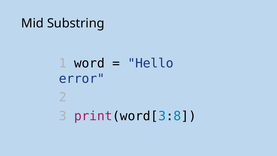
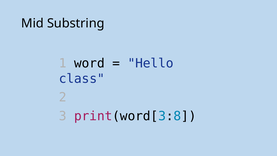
error: error -> class (82, 79)
